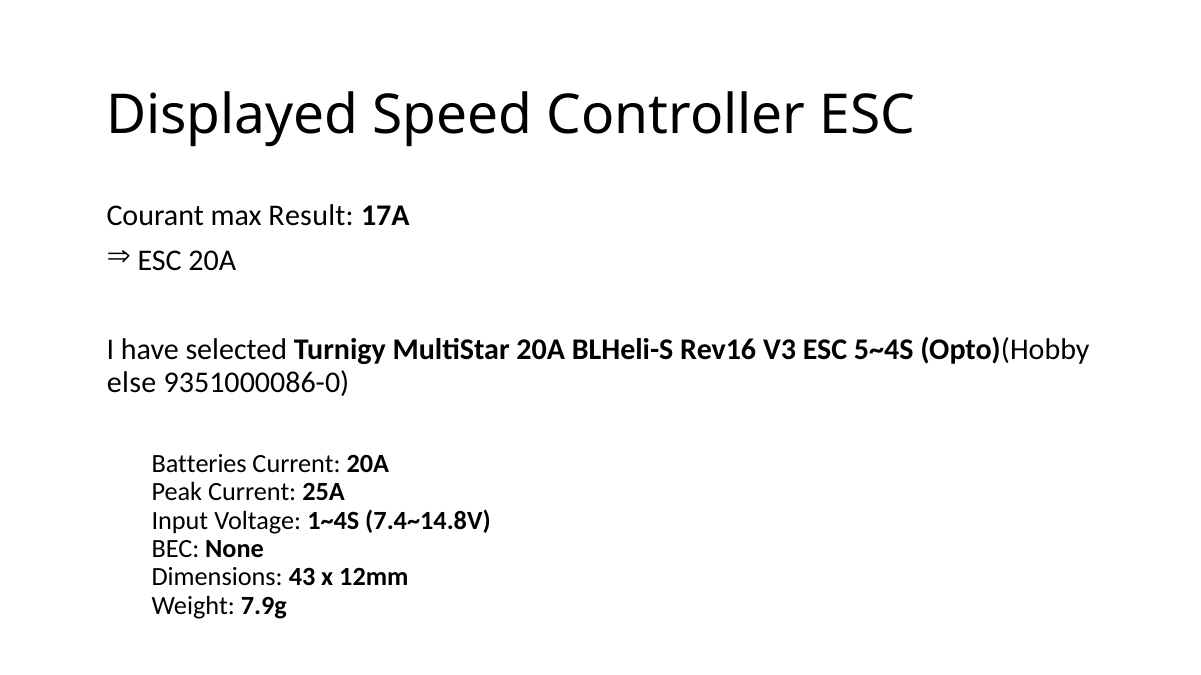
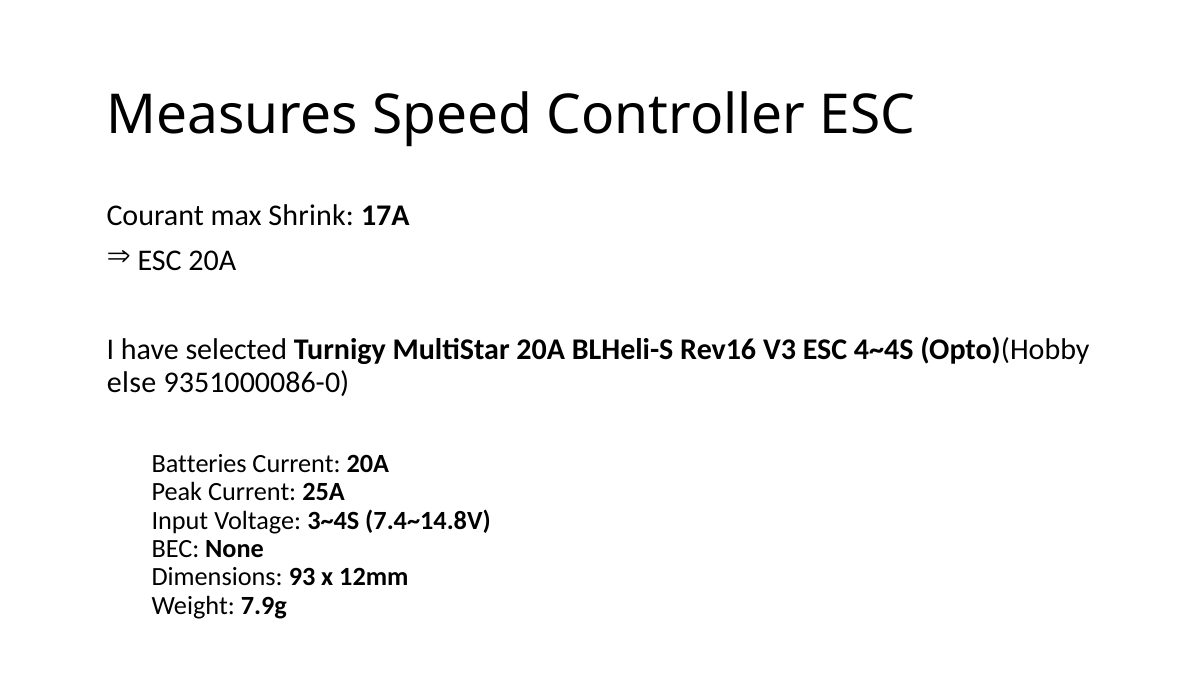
Displayed: Displayed -> Measures (232, 116)
Result: Result -> Shrink (311, 215)
5~4S: 5~4S -> 4~4S (884, 350)
1~4S: 1~4S -> 3~4S (333, 521)
43: 43 -> 93 (302, 578)
